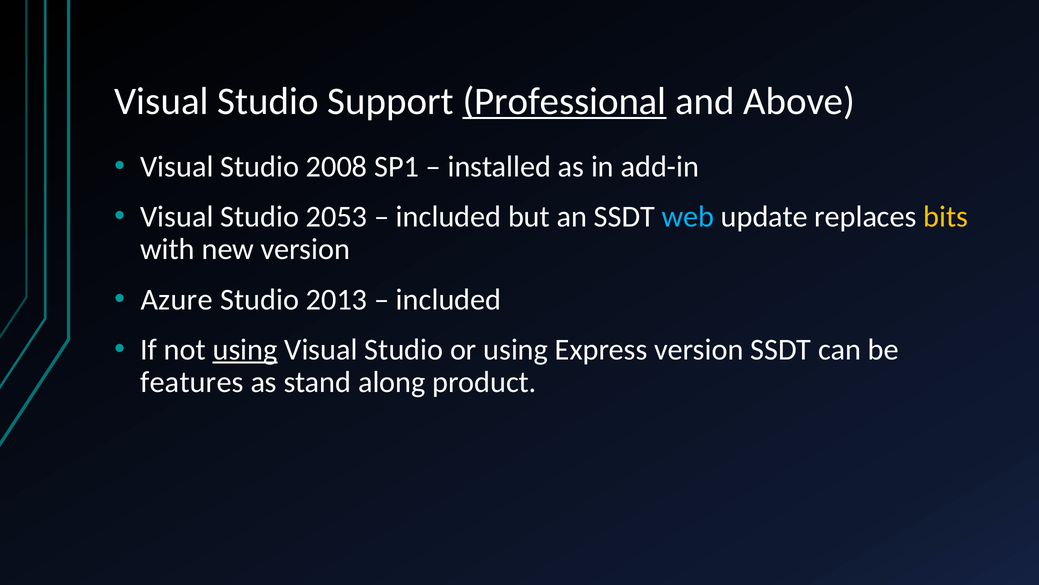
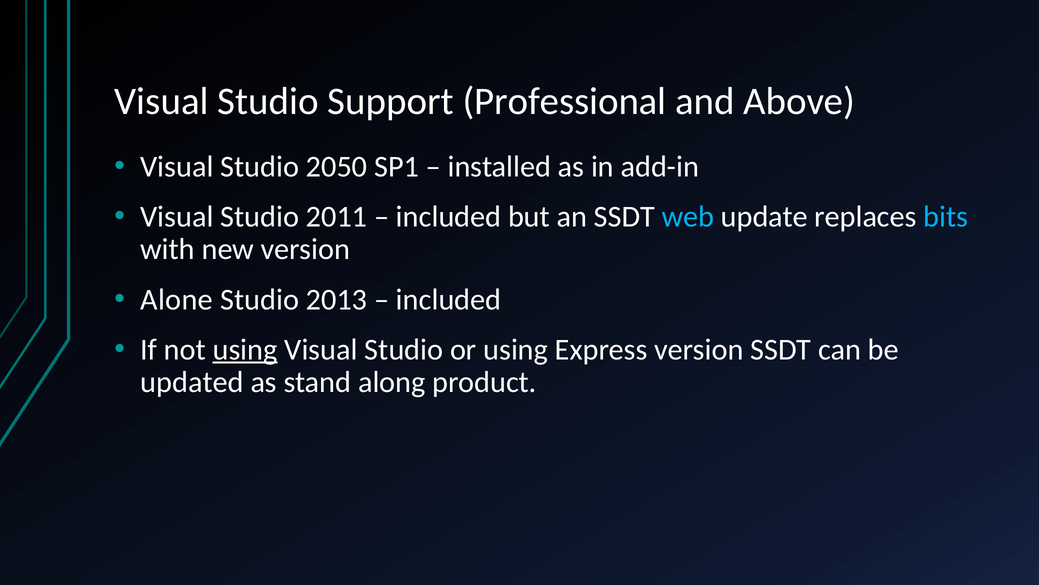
Professional underline: present -> none (565, 101)
2008: 2008 -> 2050 (337, 166)
2053: 2053 -> 2011 (337, 216)
bits colour: yellow -> light blue (946, 216)
Azure: Azure -> Alone (177, 299)
features: features -> updated (192, 382)
